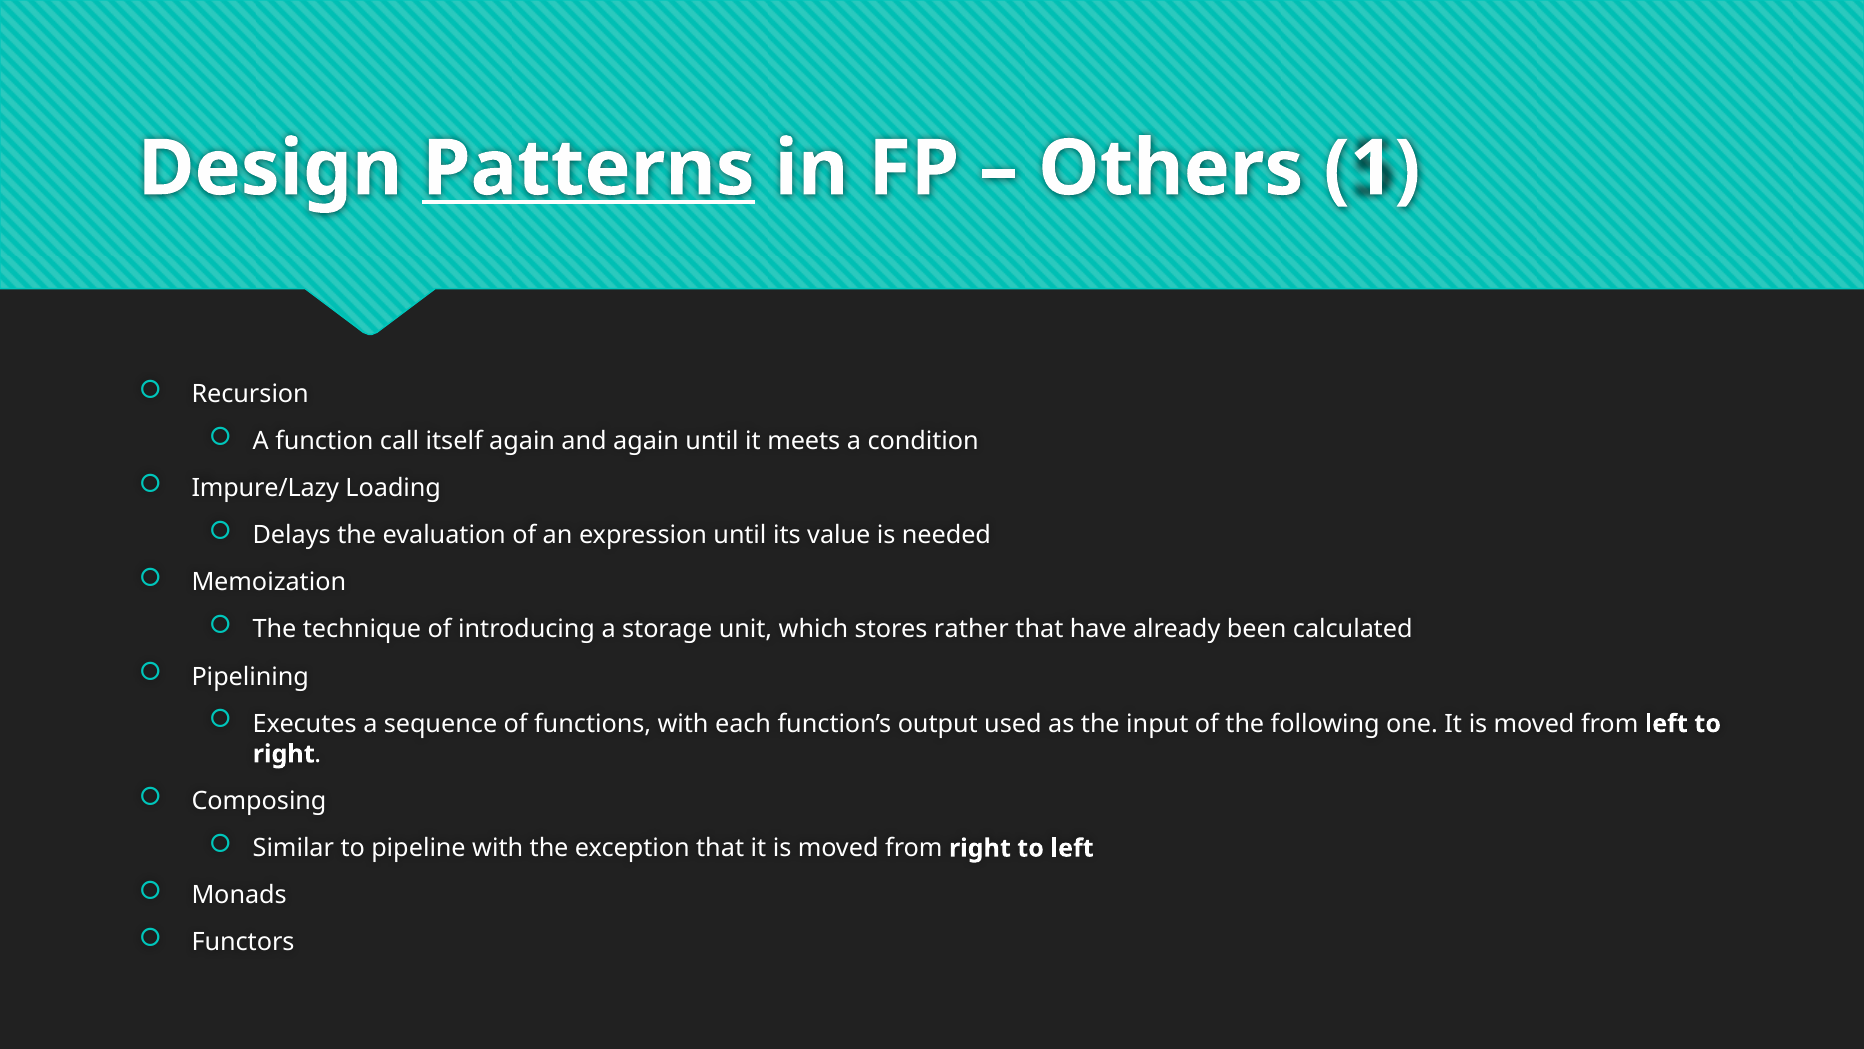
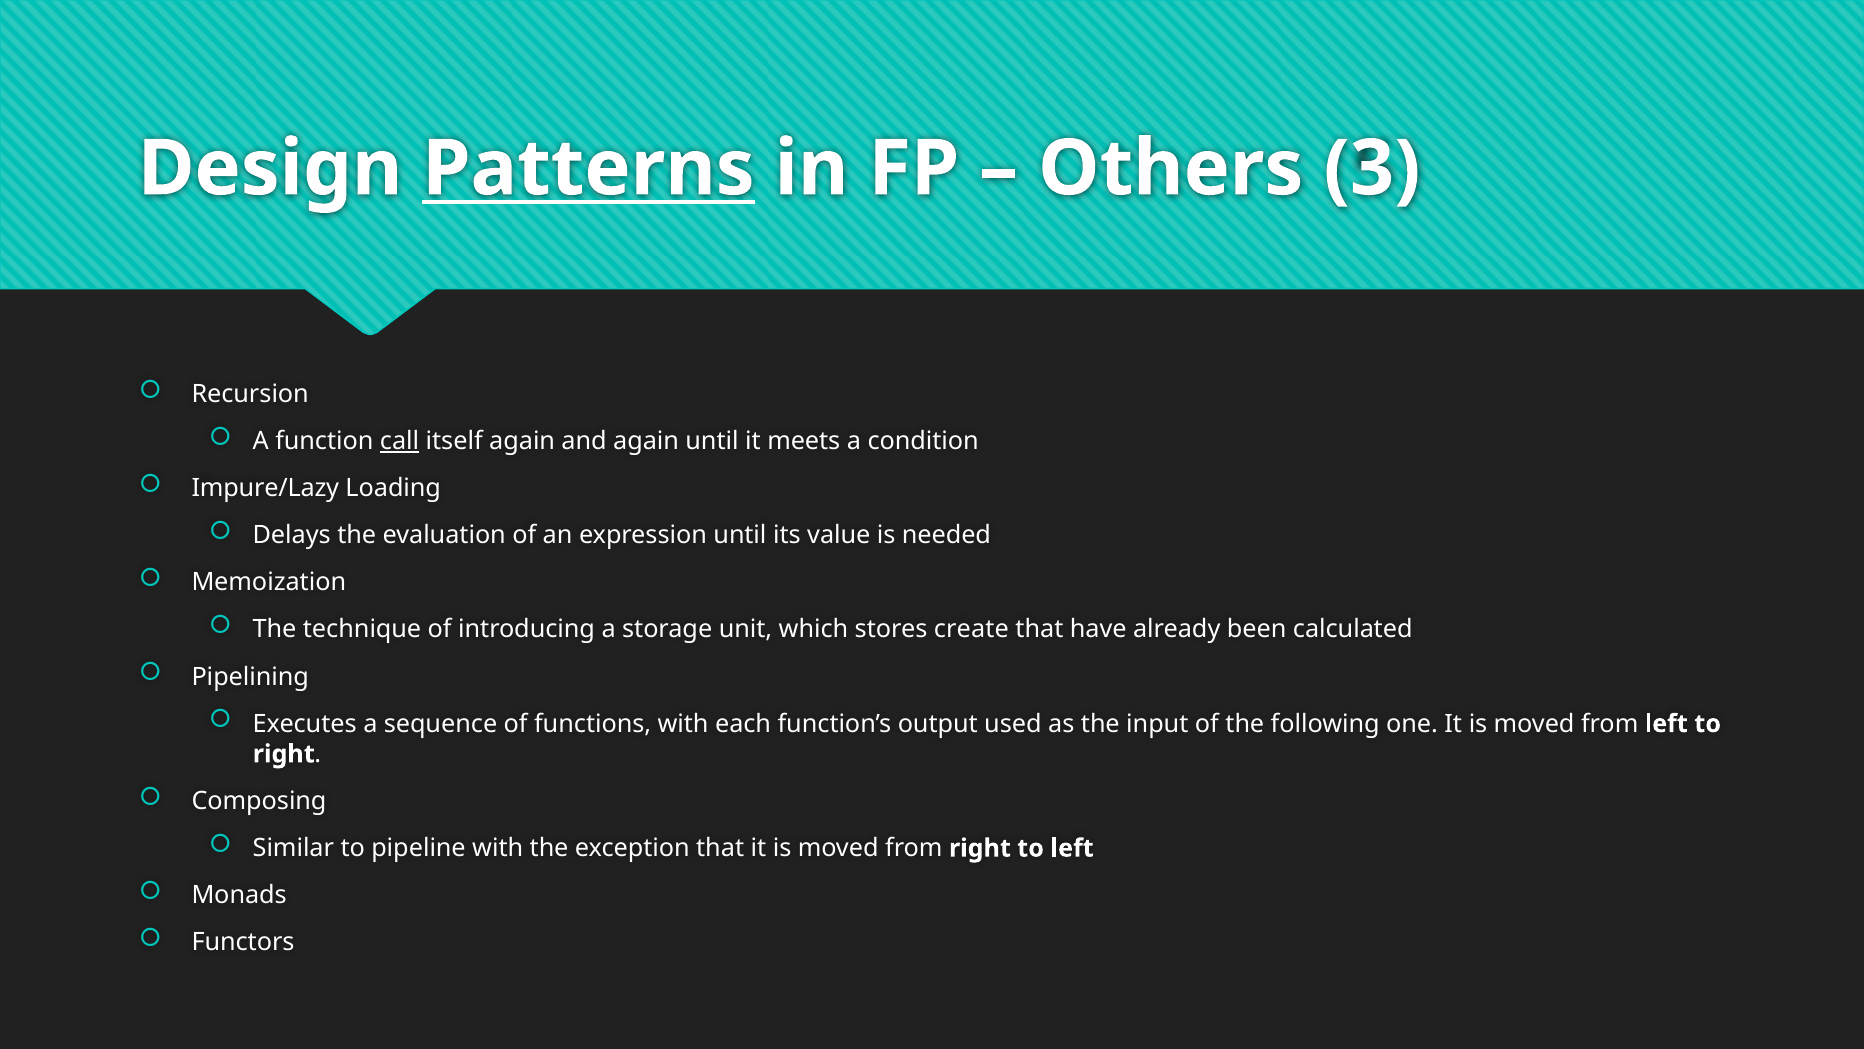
1: 1 -> 3 (1372, 169)
call underline: none -> present (400, 441)
rather: rather -> create (971, 629)
